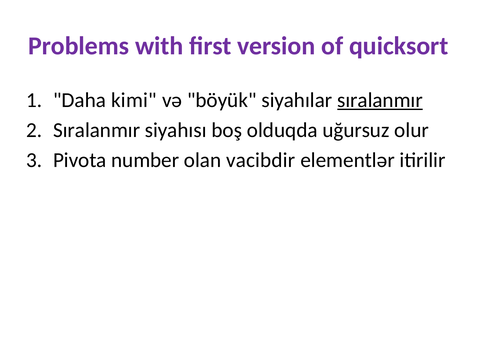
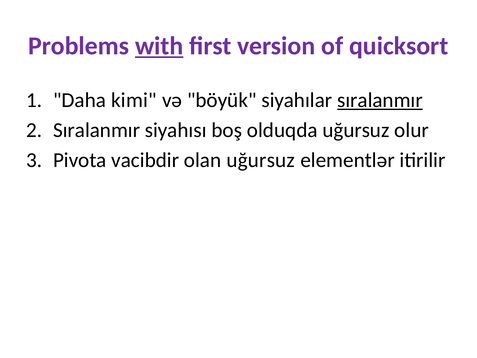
with underline: none -> present (159, 46)
number: number -> vacibdir (145, 160)
olan vacibdir: vacibdir -> uğursuz (261, 160)
